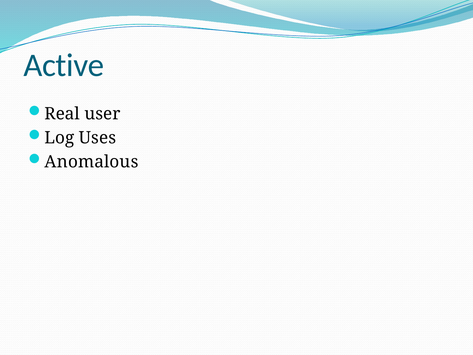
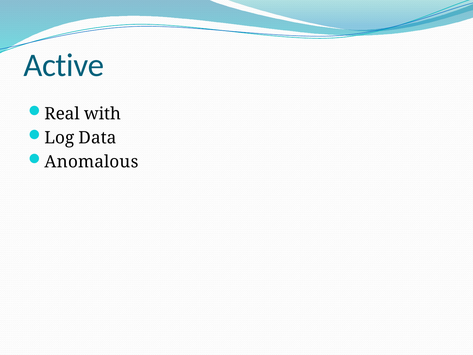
user: user -> with (103, 114)
Uses: Uses -> Data (97, 138)
